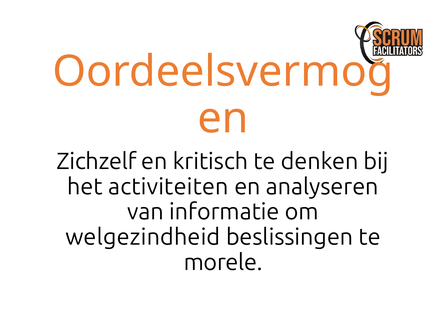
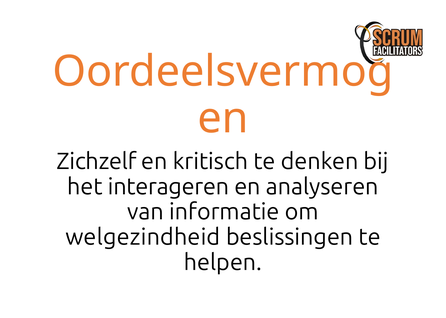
activiteiten: activiteiten -> interageren (169, 187)
morele: morele -> helpen (223, 262)
